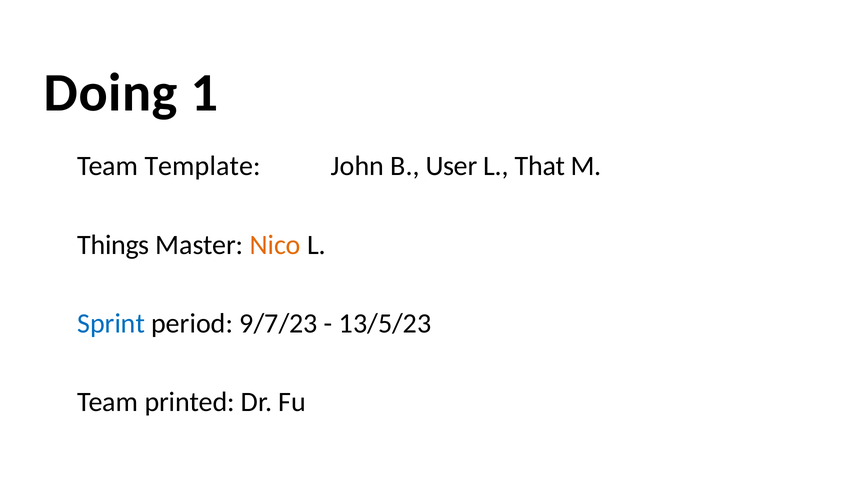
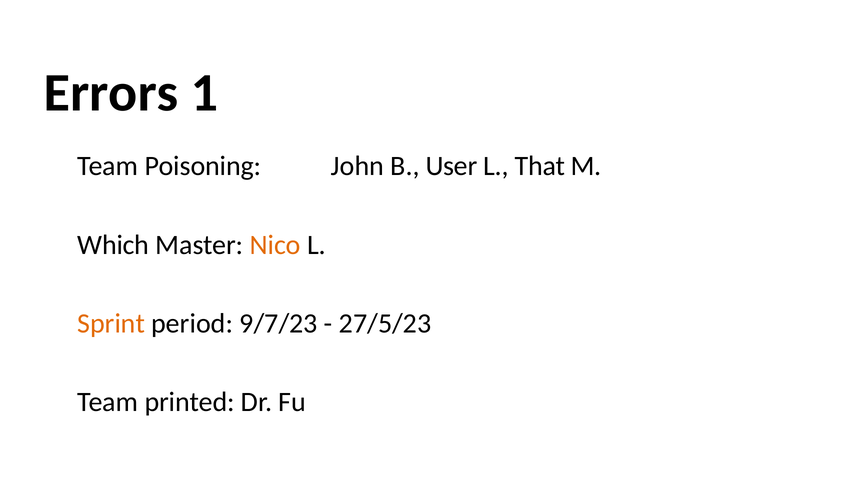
Doing: Doing -> Errors (111, 93)
Template: Template -> Poisoning (203, 166)
Things: Things -> Which (113, 245)
Sprint colour: blue -> orange (111, 324)
13/5/23: 13/5/23 -> 27/5/23 (385, 324)
